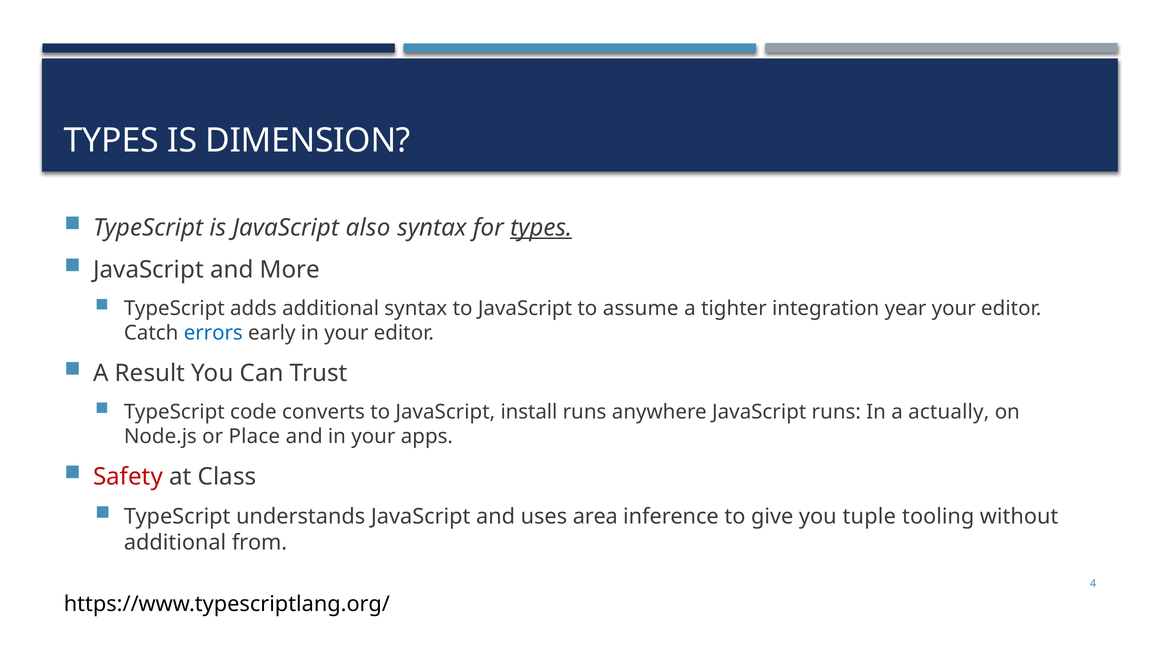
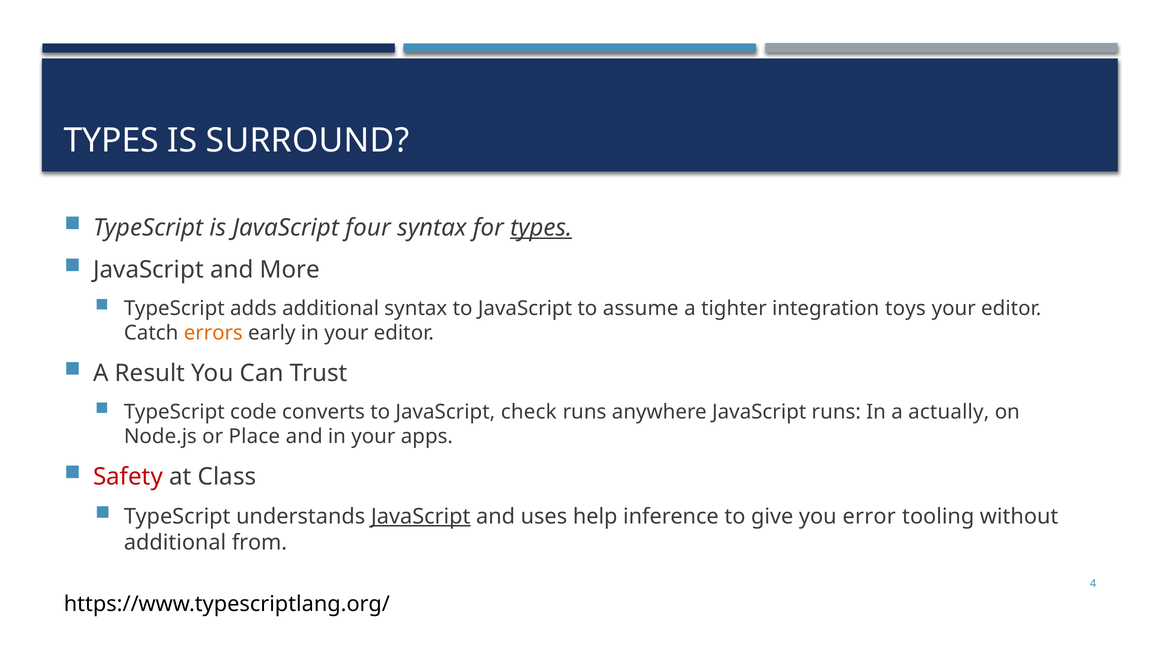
DIMENSION: DIMENSION -> SURROUND (308, 141)
also: also -> four (368, 228)
year: year -> toys (905, 309)
errors colour: blue -> orange (213, 333)
install: install -> check (529, 412)
JavaScript underline: none -> present (421, 517)
area: area -> help (595, 517)
tuple: tuple -> error (869, 517)
